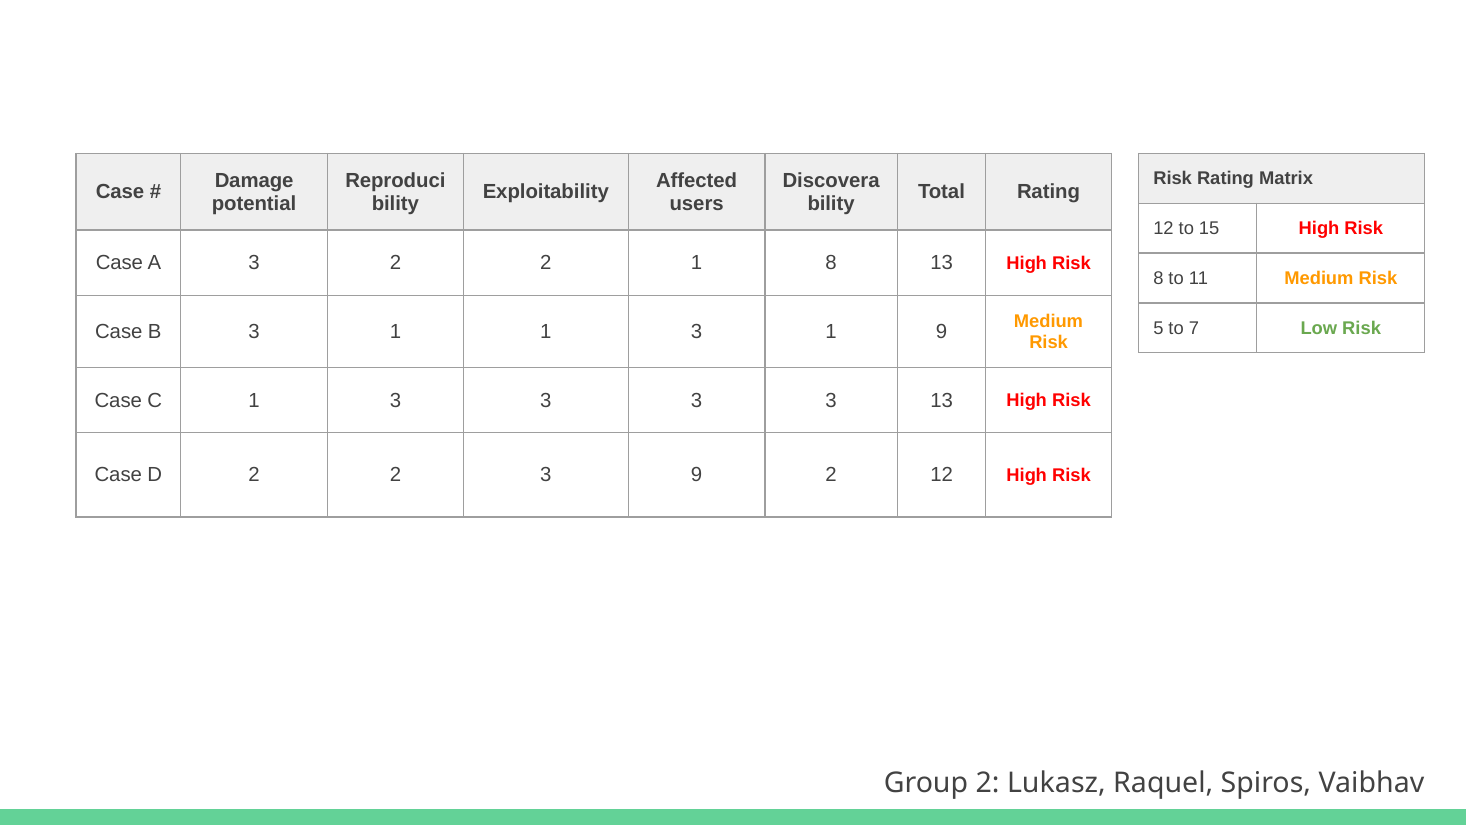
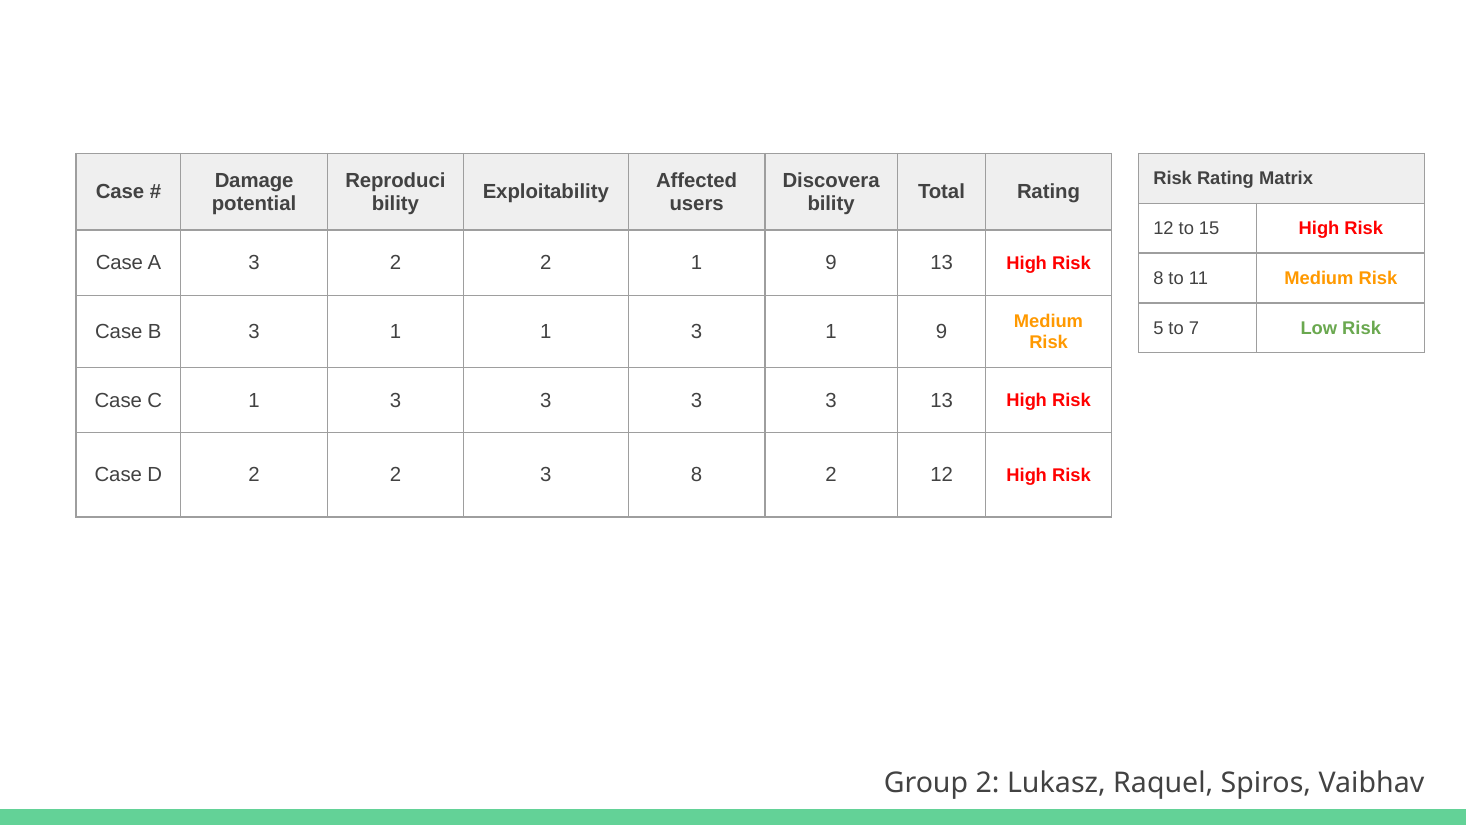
2 1 8: 8 -> 9 (831, 263)
3 9: 9 -> 8 (697, 475)
